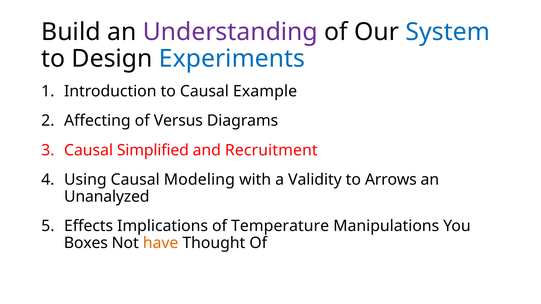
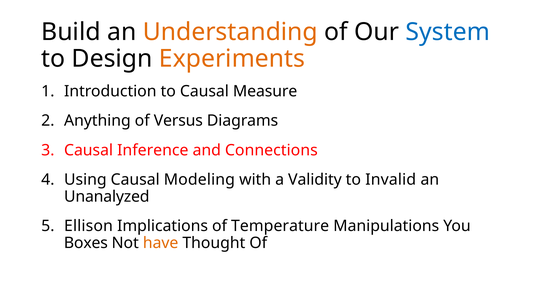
Understanding colour: purple -> orange (230, 32)
Experiments colour: blue -> orange (232, 59)
Example: Example -> Measure (265, 91)
Affecting: Affecting -> Anything (97, 121)
Simplified: Simplified -> Inference (153, 150)
Recruitment: Recruitment -> Connections (271, 150)
Arrows: Arrows -> Invalid (391, 180)
Effects: Effects -> Ellison (88, 226)
